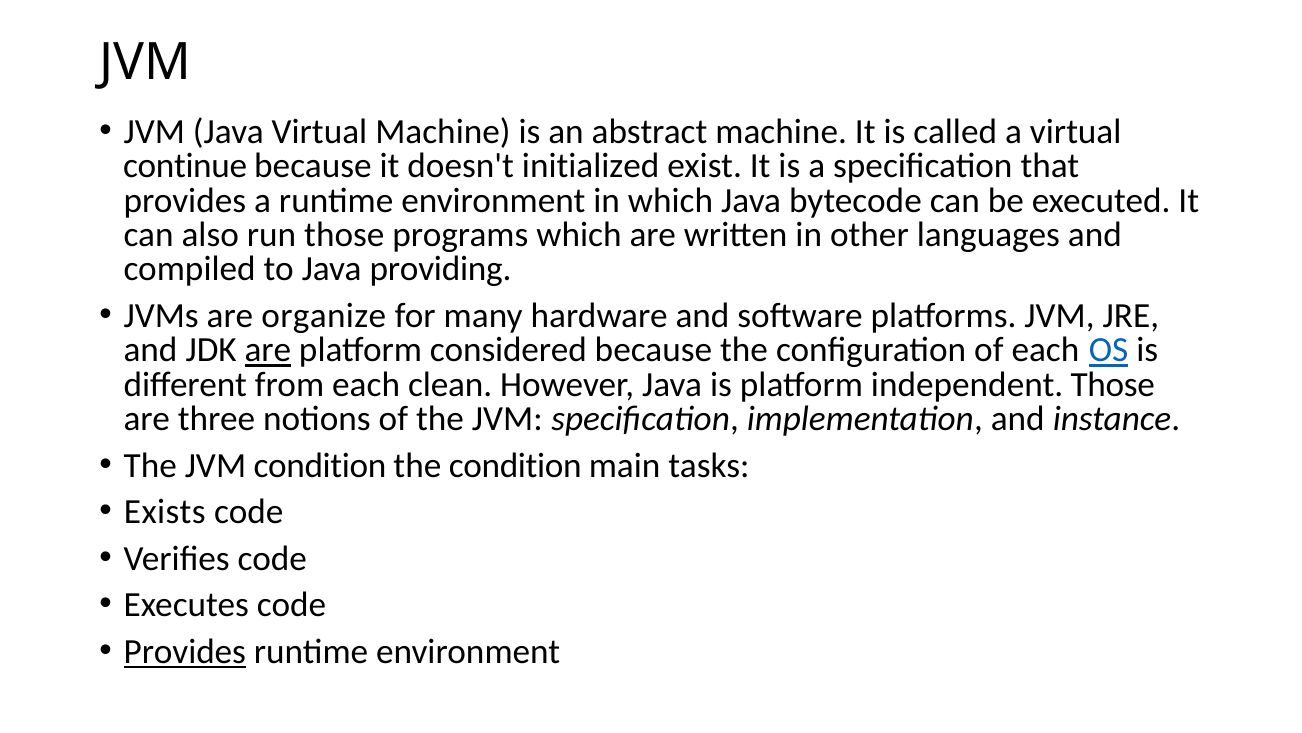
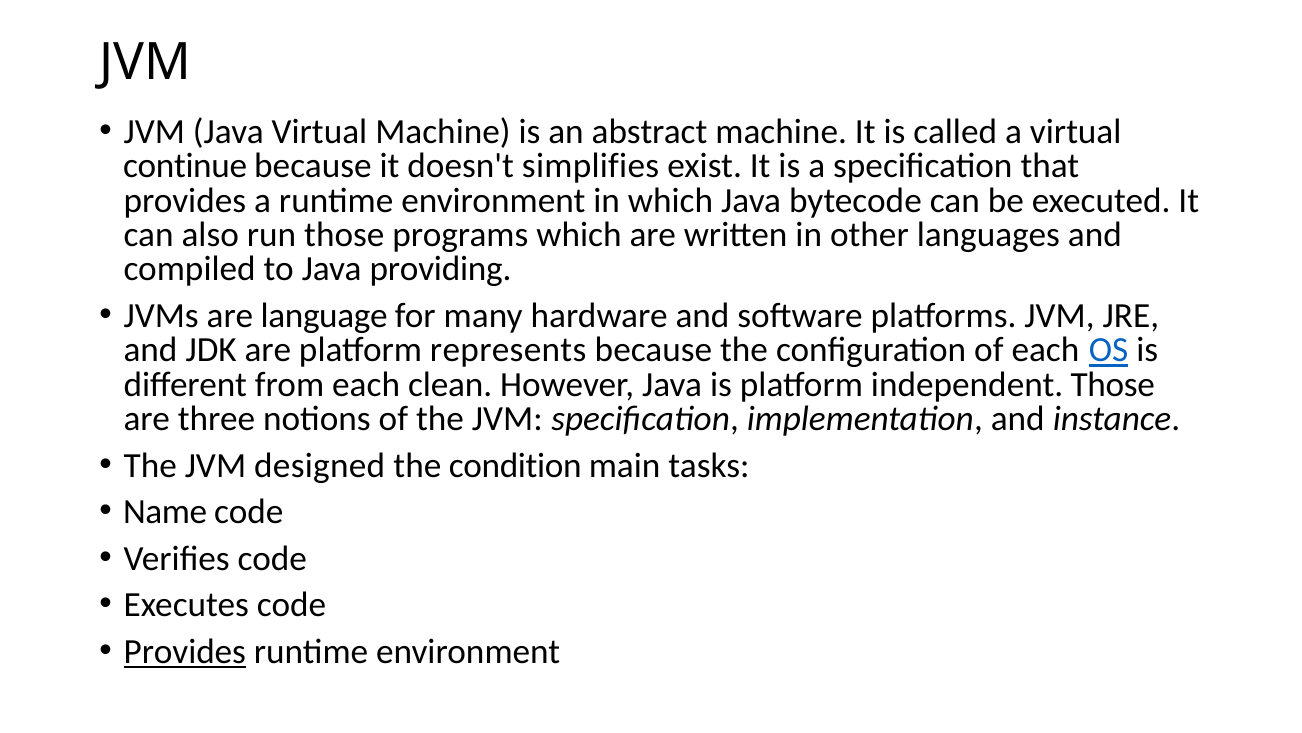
initialized: initialized -> simplifies (591, 166)
organize: organize -> language (324, 315)
are underline: present -> none (268, 350)
considered: considered -> represents (508, 350)
JVM condition: condition -> designed (320, 465)
Exists: Exists -> Name (165, 512)
